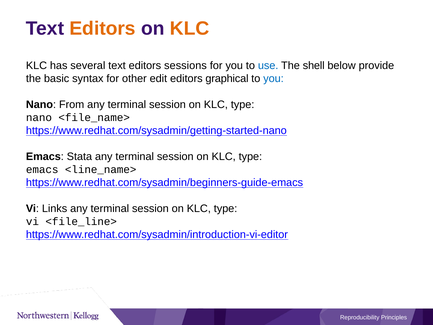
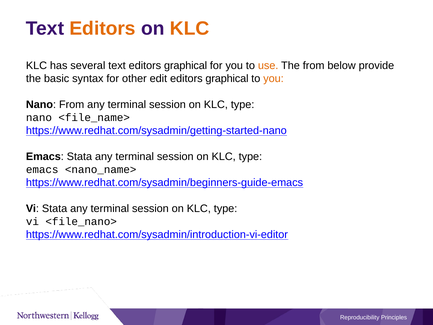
text editors sessions: sessions -> graphical (186, 66)
use colour: blue -> orange (268, 66)
The shell: shell -> from (314, 66)
you colour: blue -> orange (274, 79)
<line_name>: <line_name> -> <nano_name> (101, 170)
Vi Links: Links -> Stata (55, 209)
<file_line>: <file_line> -> <file_nano> (81, 222)
